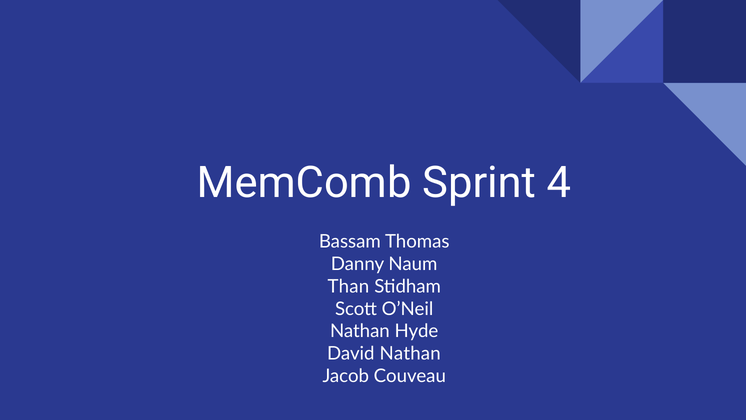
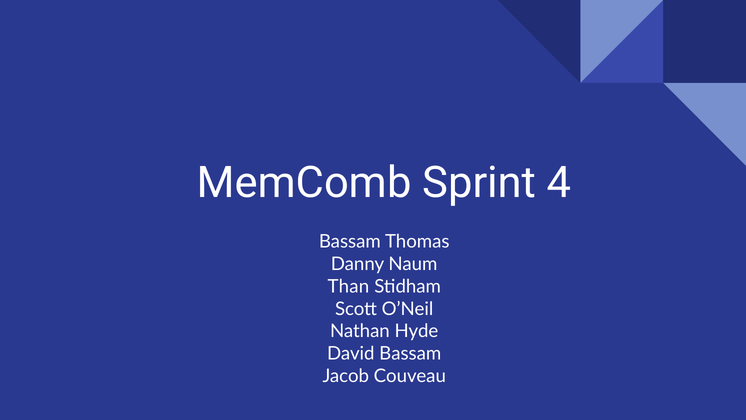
David Nathan: Nathan -> Bassam (410, 353)
